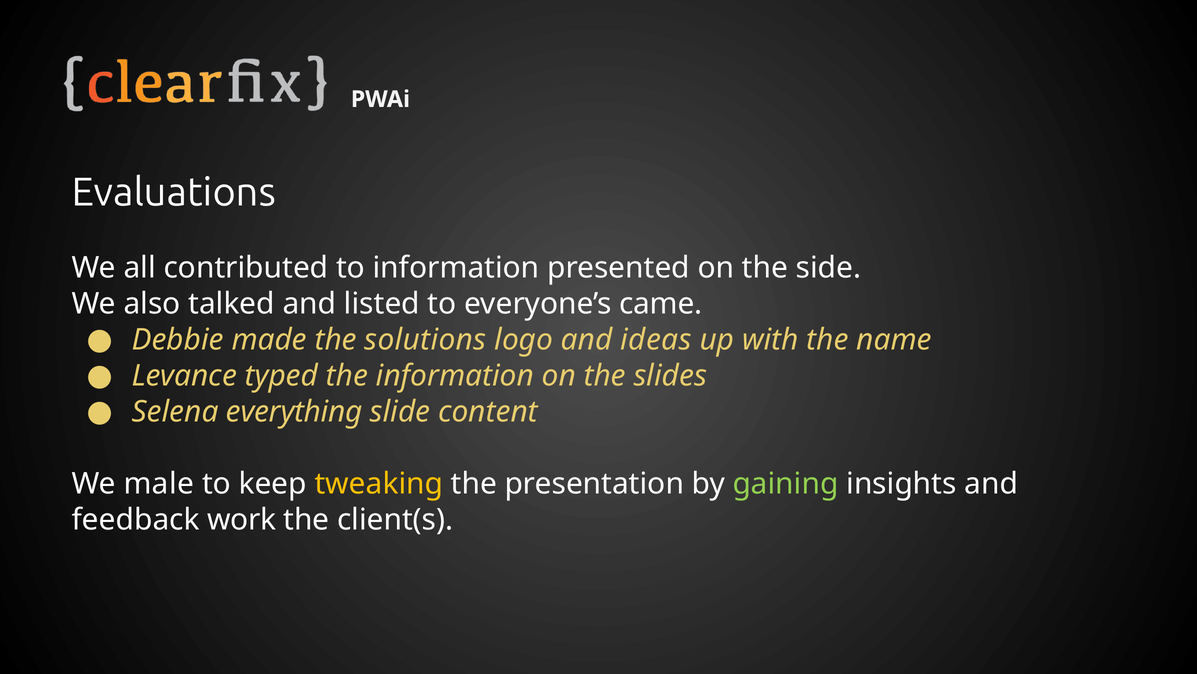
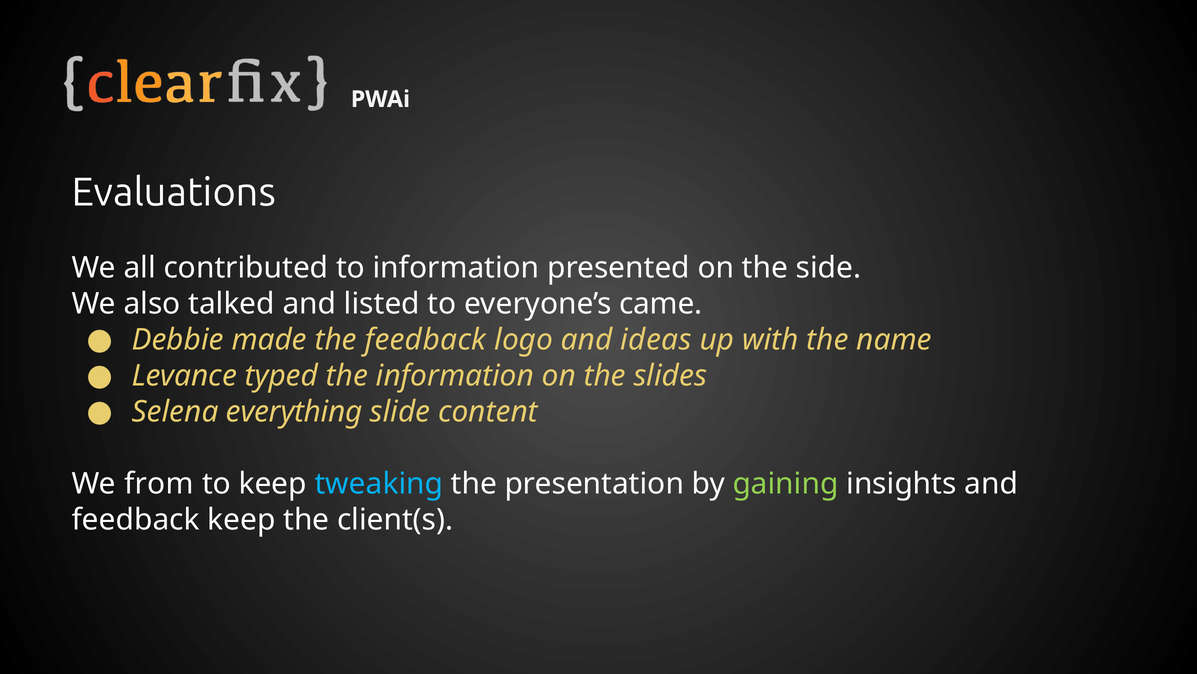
the solutions: solutions -> feedback (425, 340)
male: male -> from (159, 483)
tweaking colour: yellow -> light blue (379, 483)
feedback work: work -> keep (241, 519)
